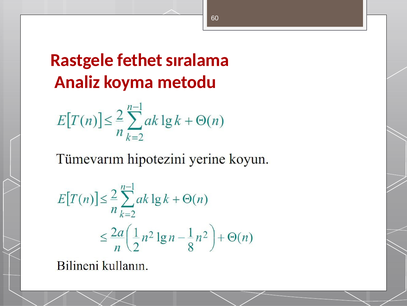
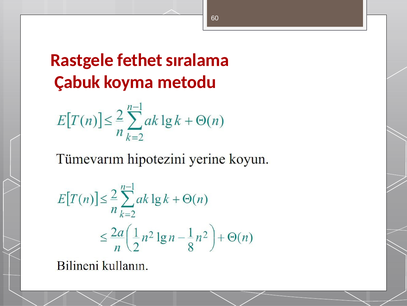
Analiz: Analiz -> Çabuk (77, 82)
